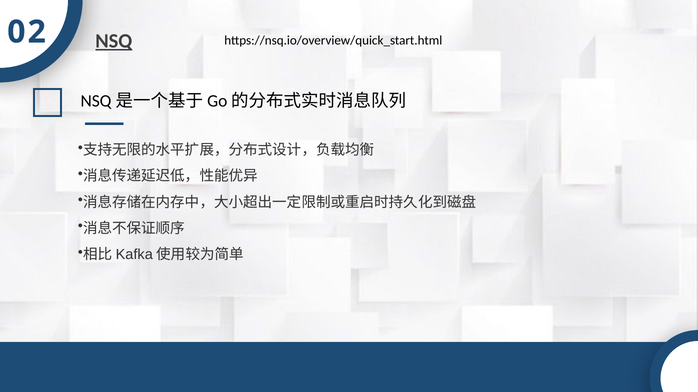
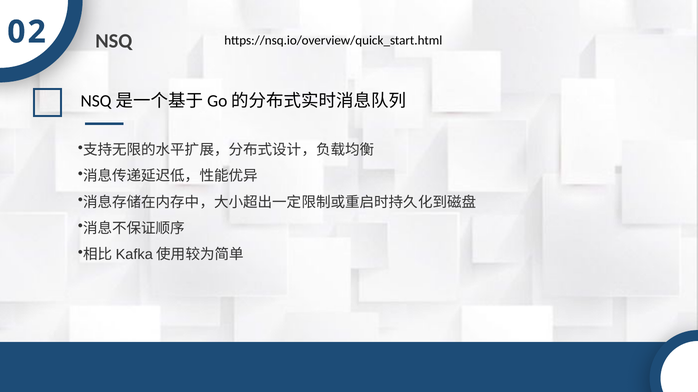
NSQ underline: present -> none (114, 41)
